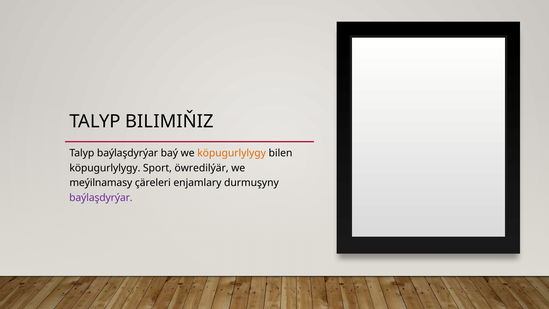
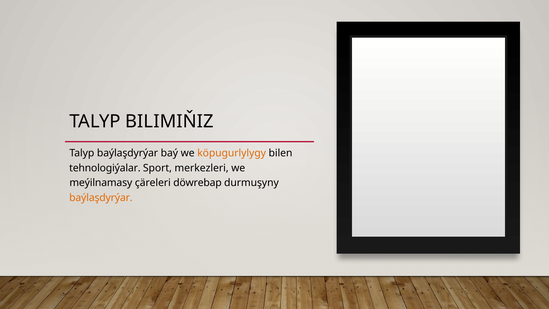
köpugurlylygy: köpugurlylygy -> tehnologiýalar (105, 168)
öwredilýär: öwredilýär -> merkezleri (202, 168)
enjamlary: enjamlary -> döwrebap (197, 183)
baýlaşdyrýar colour: purple -> orange (101, 198)
